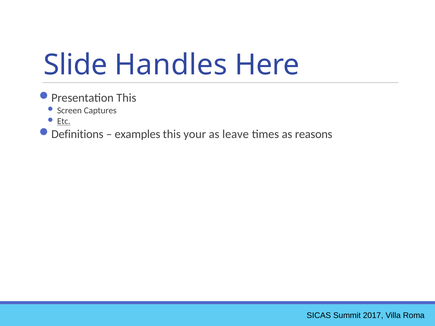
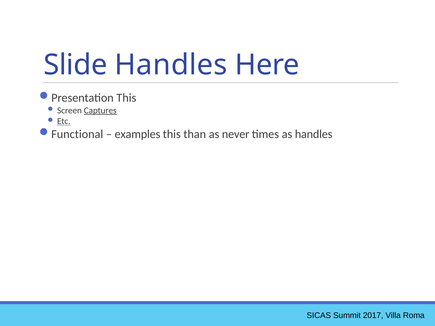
Captures underline: none -> present (100, 111)
Definitions: Definitions -> Functional (77, 134)
your: your -> than (195, 134)
leave: leave -> never (236, 134)
as reasons: reasons -> handles (314, 134)
